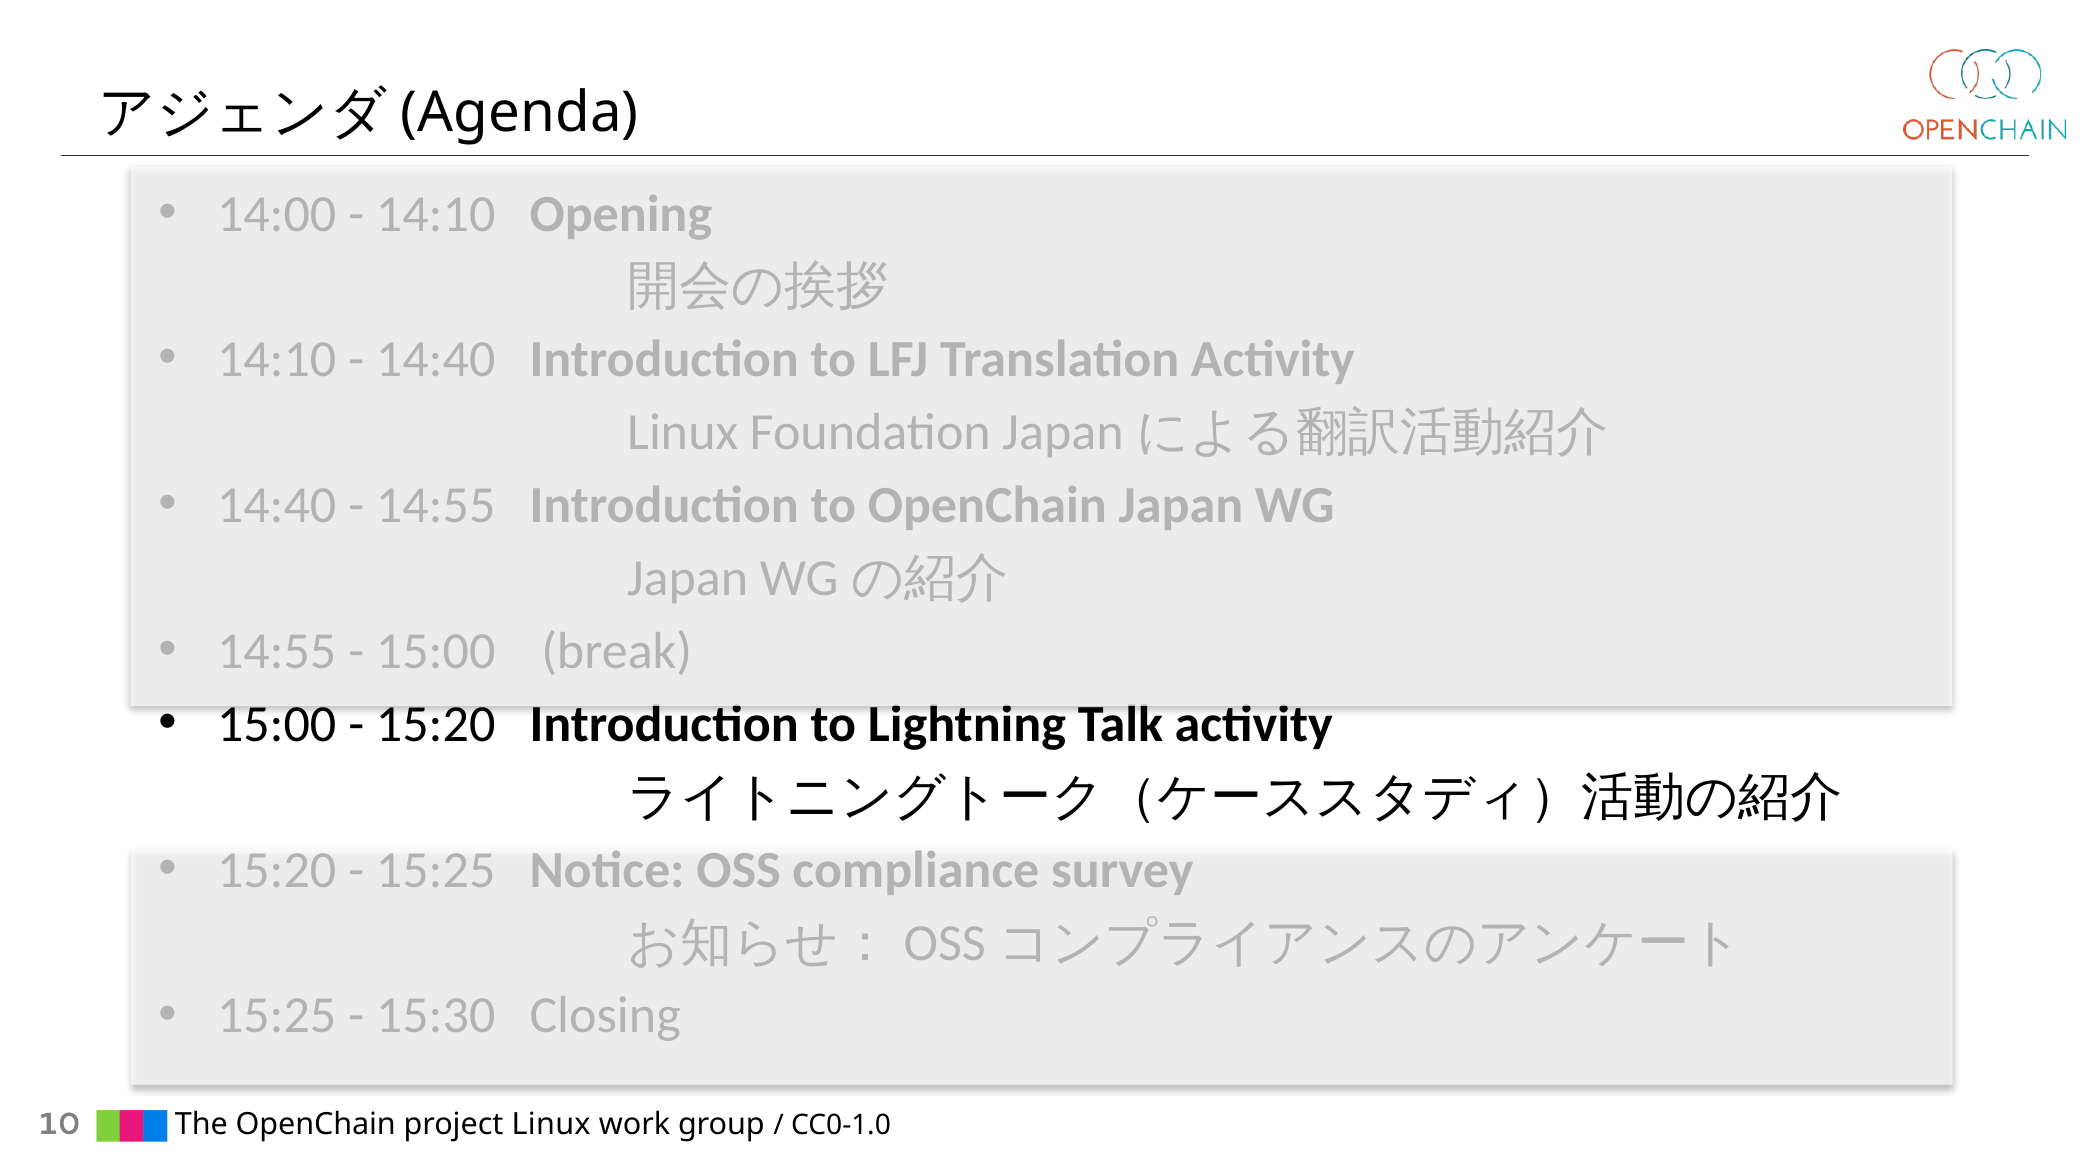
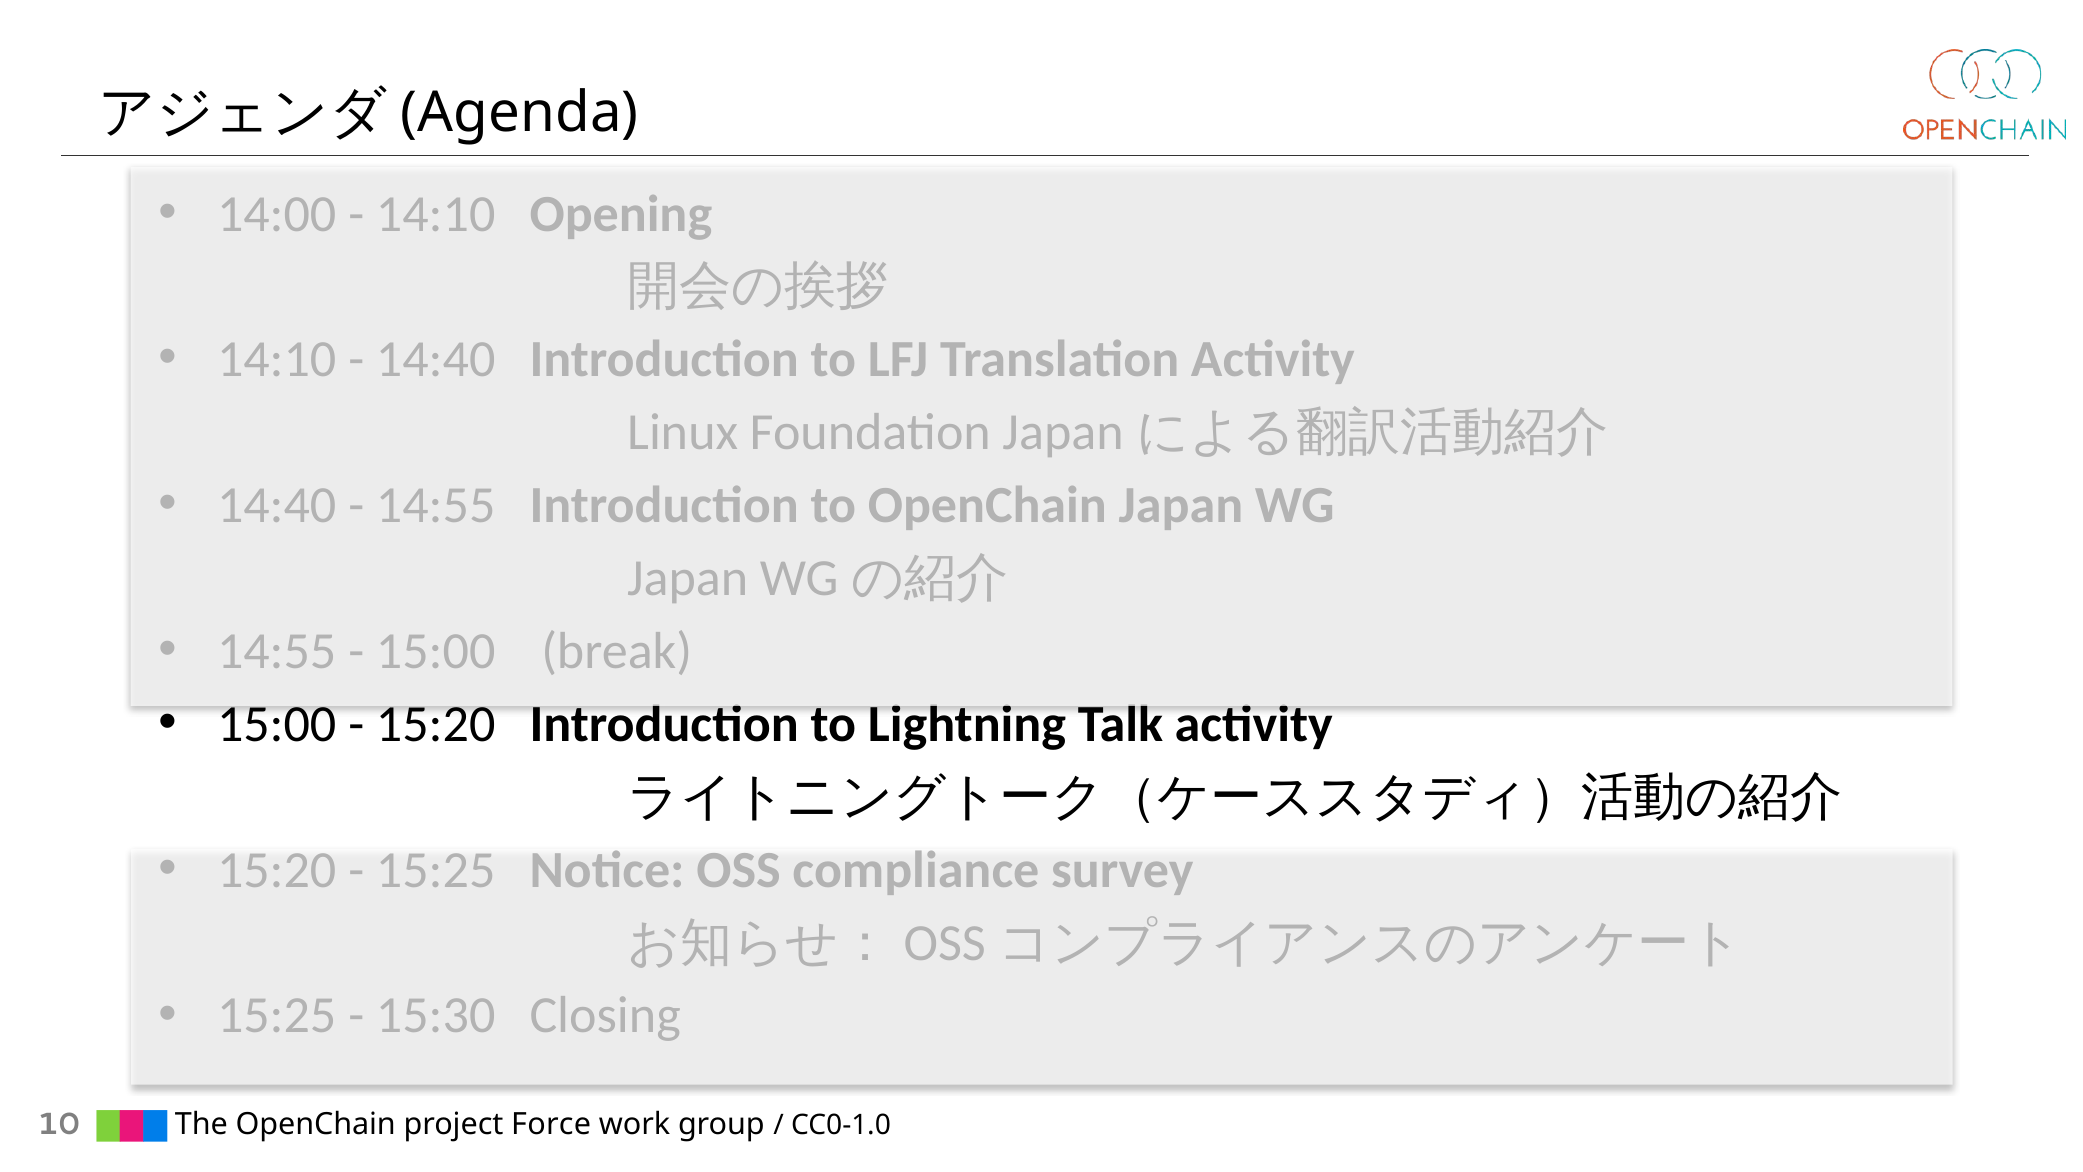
Linux: Linux -> Force (551, 1124)
